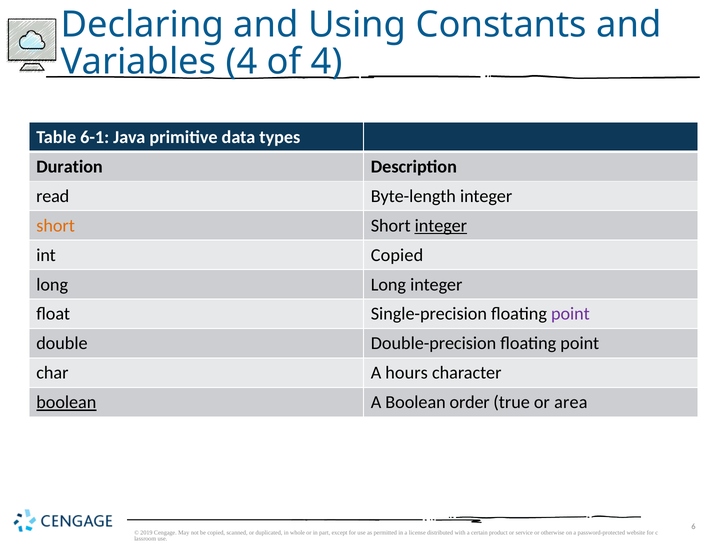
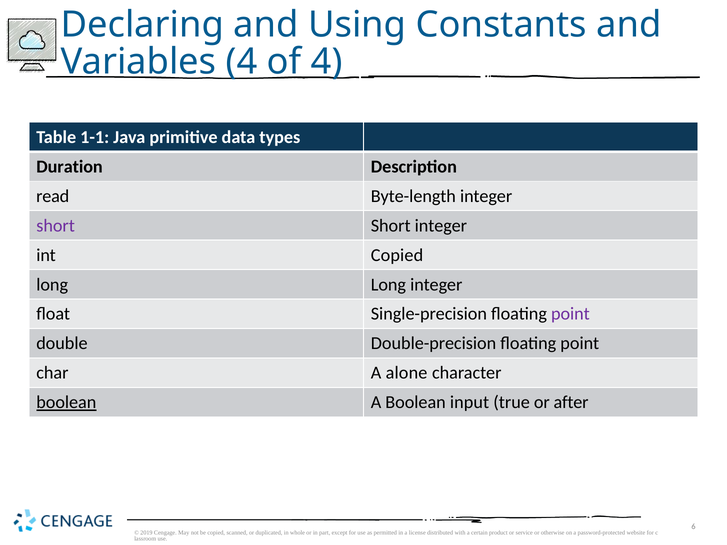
6-1: 6-1 -> 1-1 (95, 137)
short colour: orange -> purple (56, 226)
integer underline: present -> none (441, 226)
hours: hours -> alone (407, 373)
order: order -> input (470, 403)
area: area -> after (571, 403)
